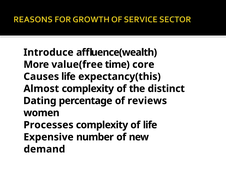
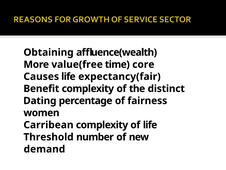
Introduce: Introduce -> Obtaining (49, 52)
expectancy(this: expectancy(this -> expectancy(fair (119, 76)
Almost: Almost -> Benefit (41, 88)
reviews: reviews -> fairness (147, 100)
Processes: Processes -> Carribean (48, 125)
Expensive: Expensive -> Threshold (49, 137)
